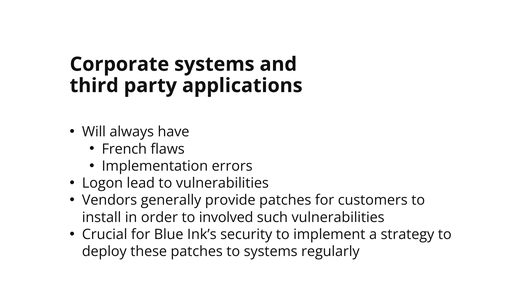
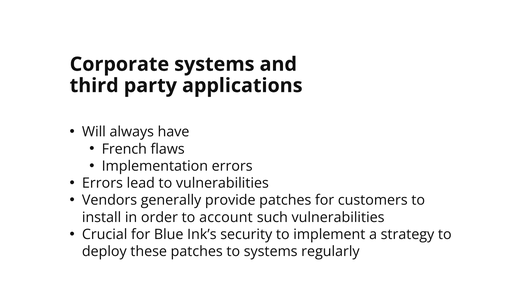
Logon: Logon -> Errors (102, 183)
involved: involved -> account (226, 217)
